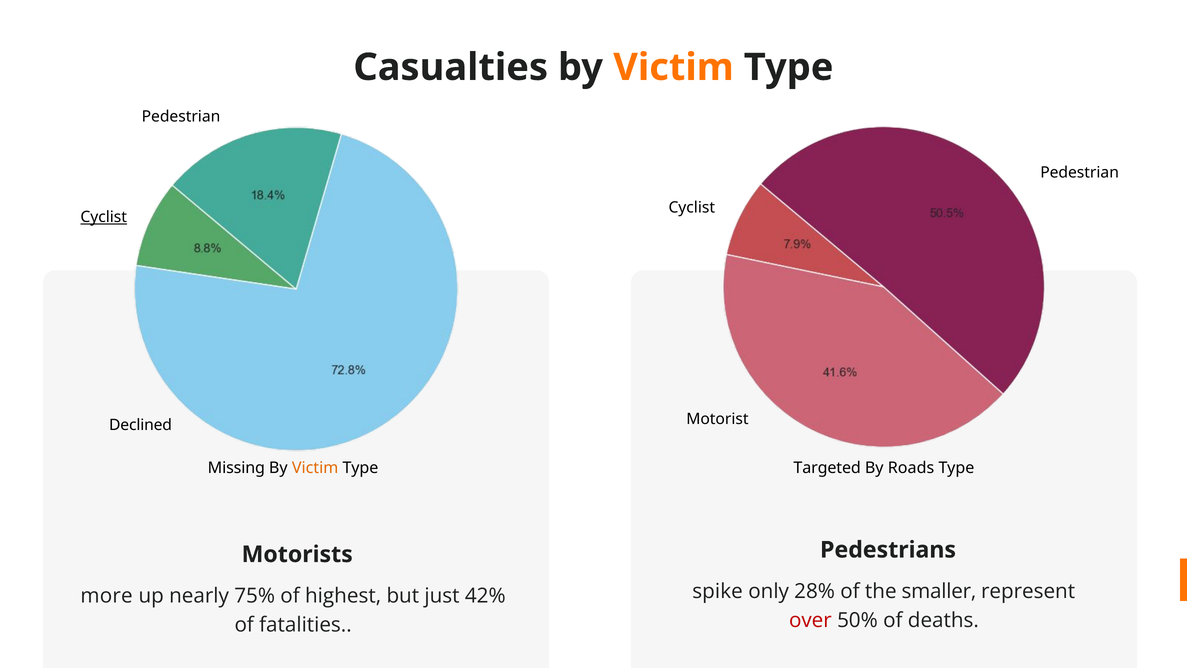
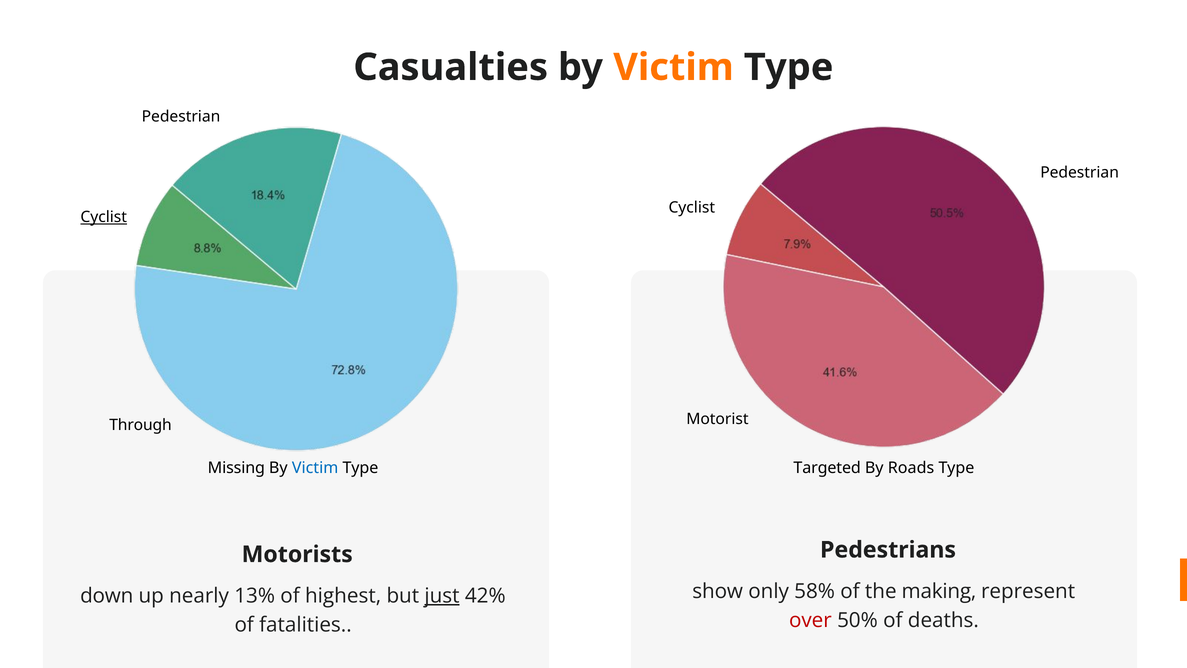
Declined: Declined -> Through (141, 425)
Victim colour: orange -> blue (315, 468)
spike: spike -> show (718, 591)
28%: 28% -> 58% (815, 591)
smaller: smaller -> making (939, 591)
more: more -> down (107, 596)
75%: 75% -> 13% (255, 596)
just underline: none -> present (442, 596)
